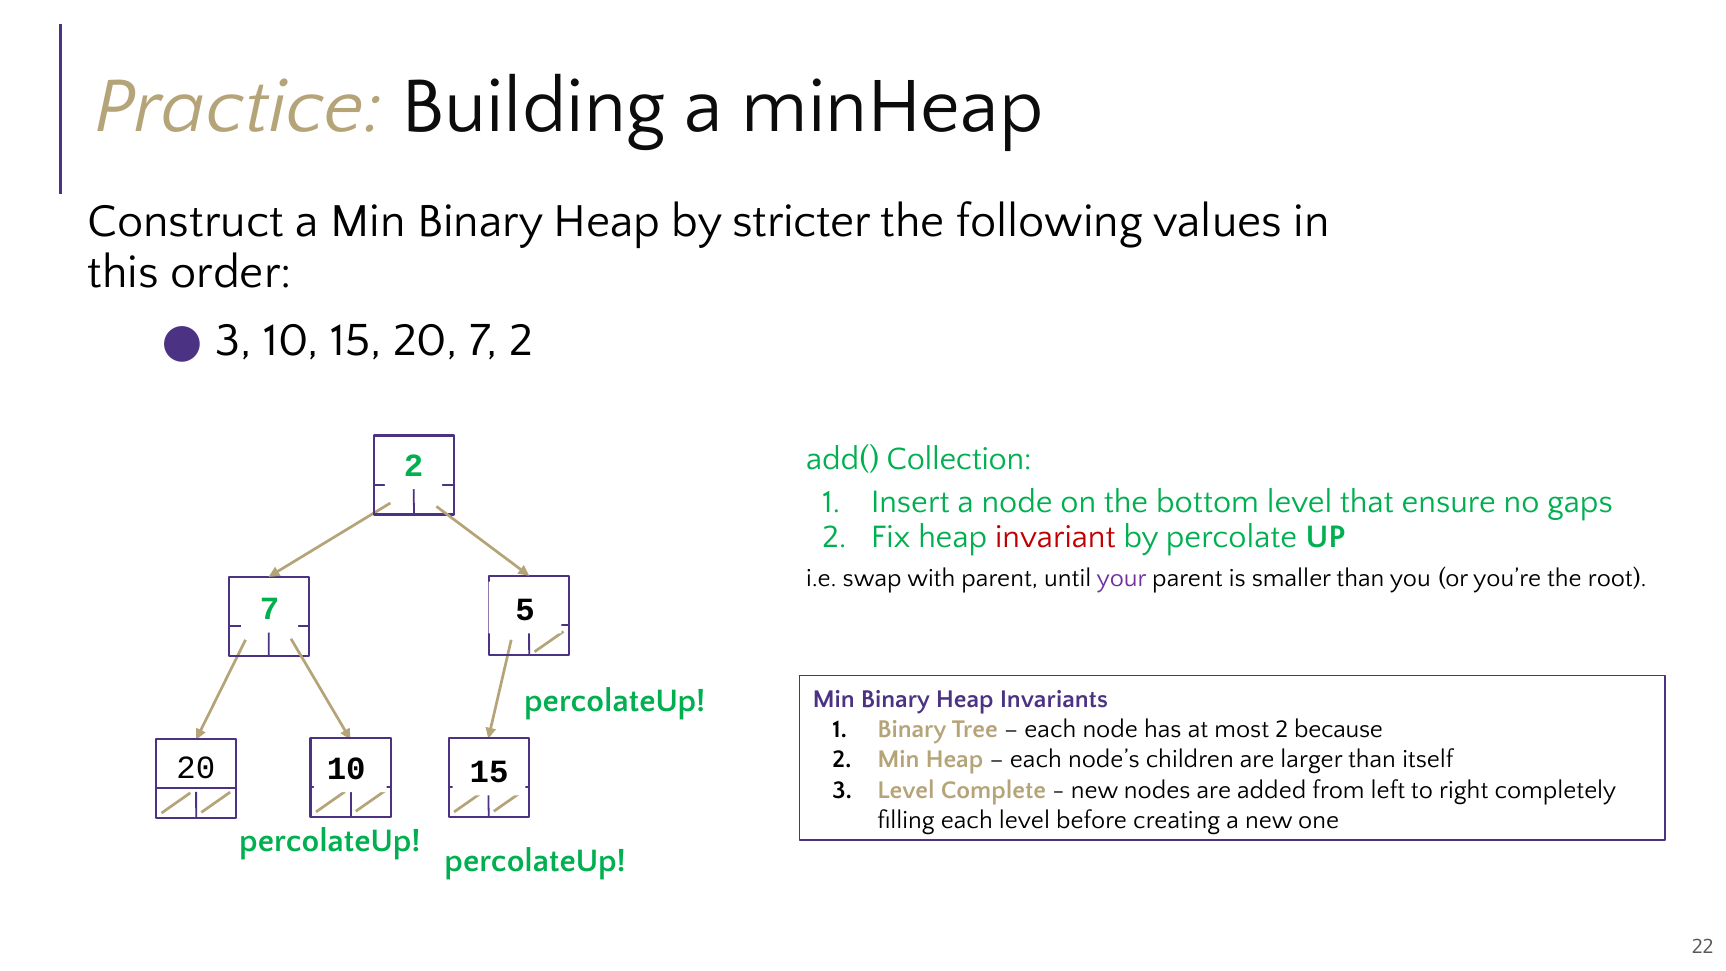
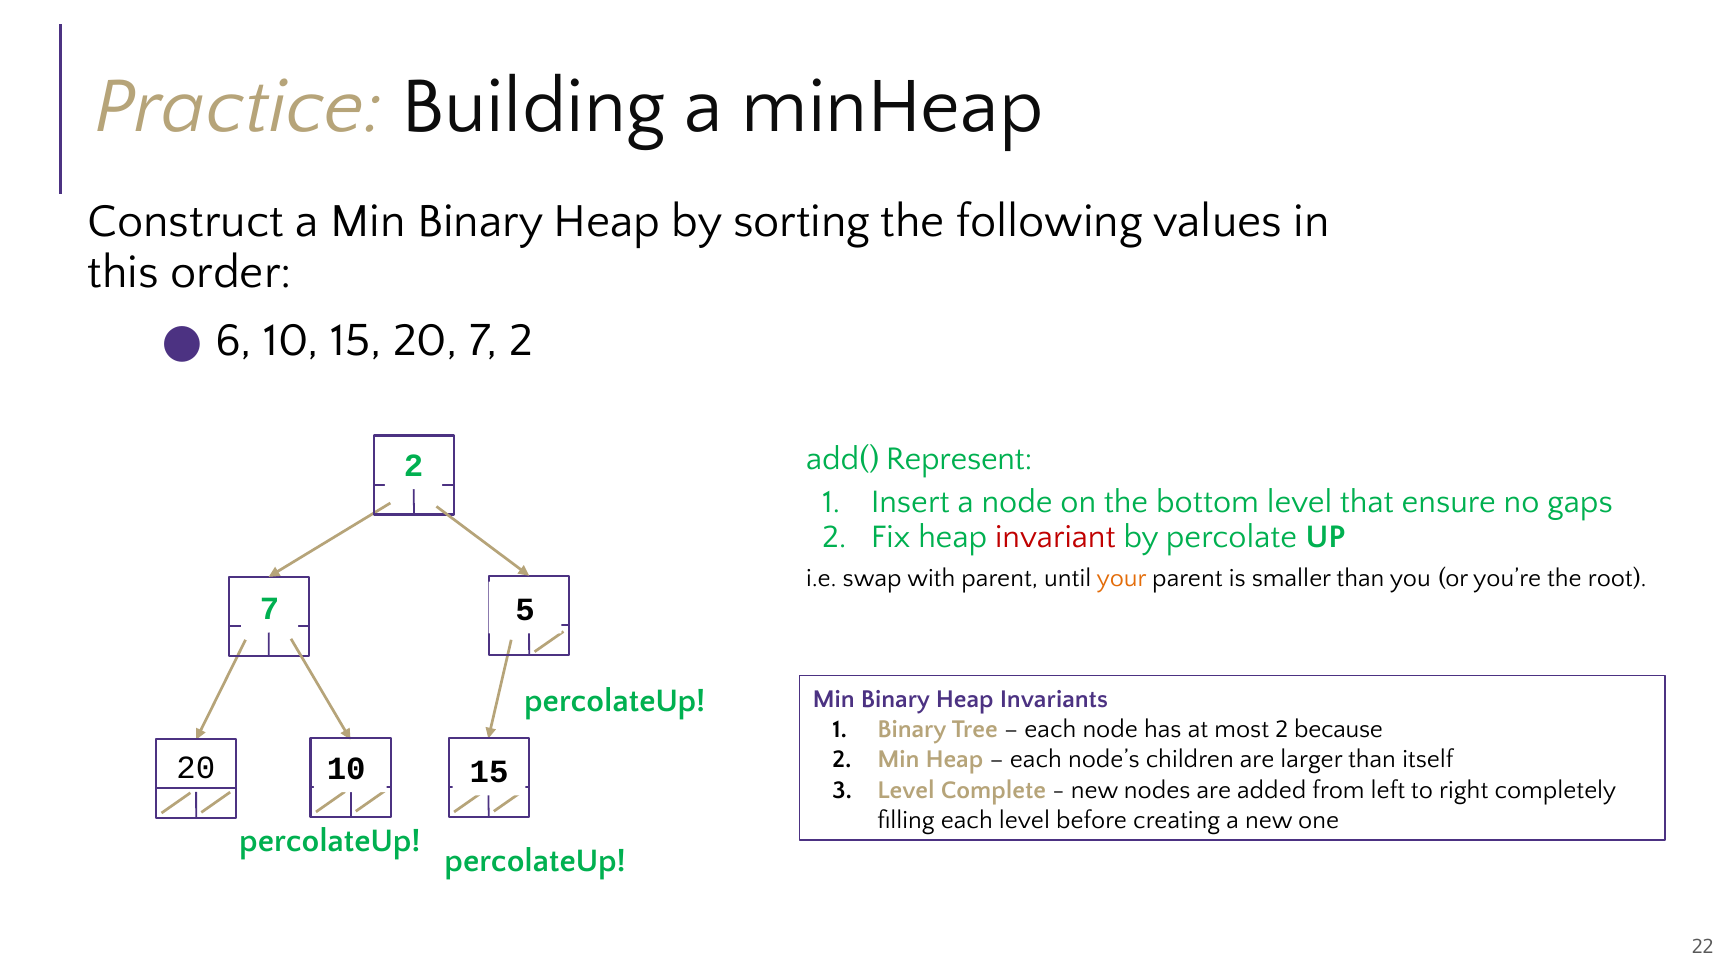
stricter: stricter -> sorting (802, 221)
3: 3 -> 6 (234, 340)
Collection: Collection -> Represent (959, 459)
your colour: purple -> orange (1122, 578)
